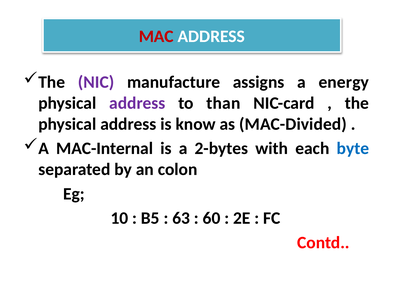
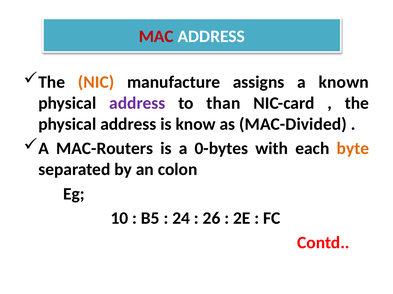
NIC colour: purple -> orange (96, 82)
energy: energy -> known (344, 82)
MAC-Internal: MAC-Internal -> MAC-Routers (105, 149)
2-bytes: 2-bytes -> 0-bytes (221, 149)
byte colour: blue -> orange (353, 149)
63: 63 -> 24 (181, 219)
60: 60 -> 26 (212, 219)
